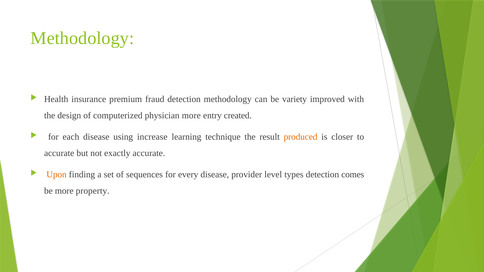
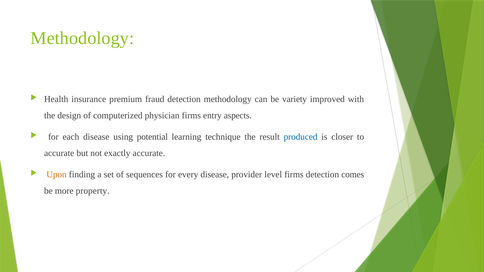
physician more: more -> firms (191, 115)
created: created -> aspects (238, 115)
increase: increase -> potential (152, 137)
produced colour: orange -> blue (301, 137)
level types: types -> firms (294, 175)
